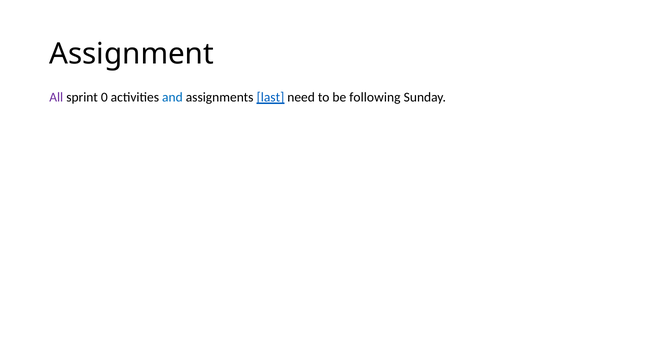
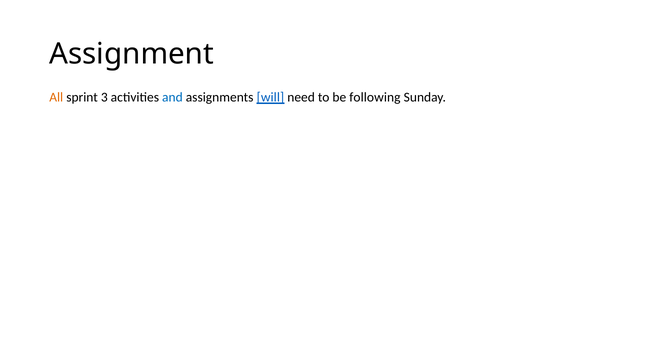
All colour: purple -> orange (56, 98)
0: 0 -> 3 (104, 98)
last: last -> will (270, 98)
